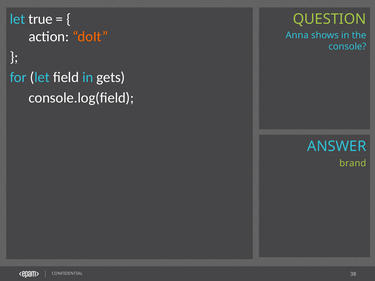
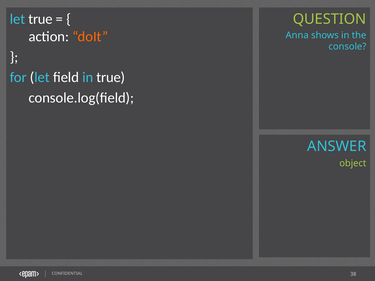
in gets: gets -> true (111, 77)
brand: brand -> object (353, 163)
